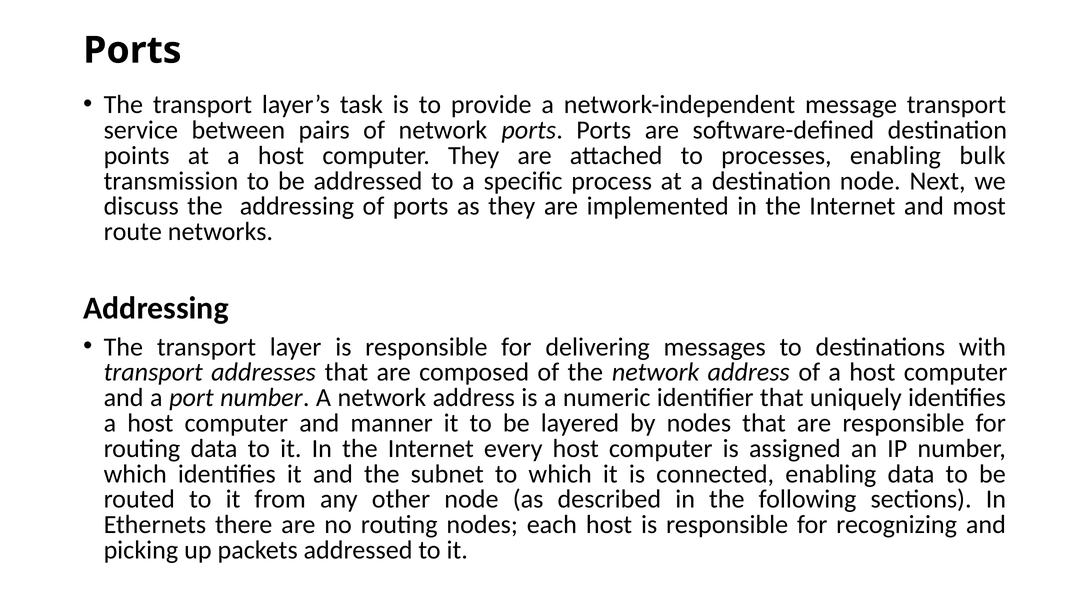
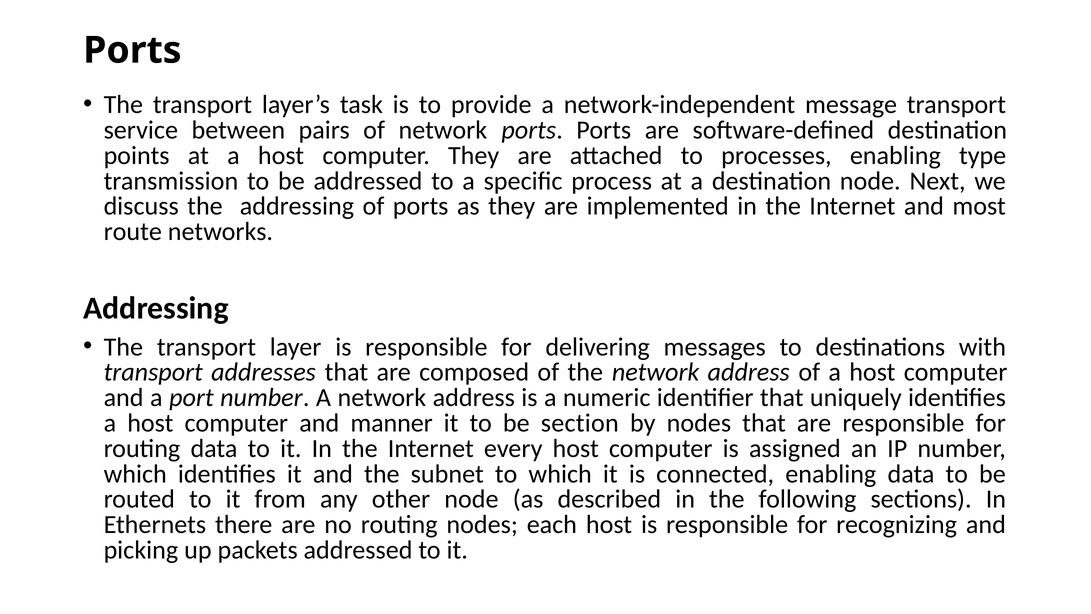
bulk: bulk -> type (983, 155)
layered: layered -> section (580, 423)
